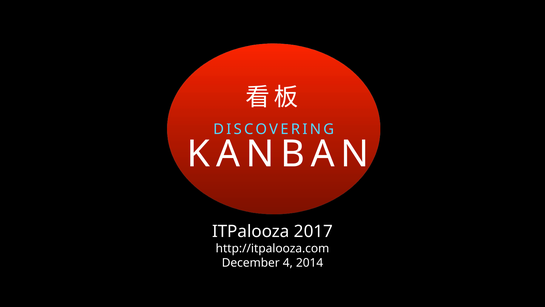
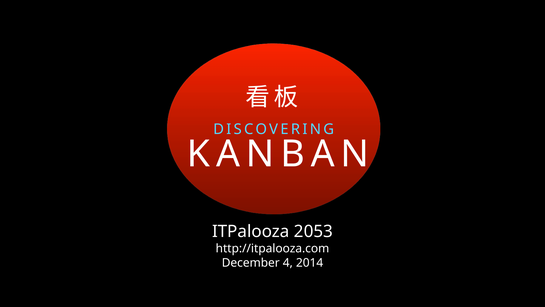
2017: 2017 -> 2053 (313, 231)
